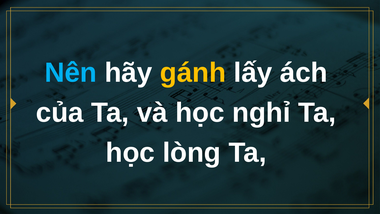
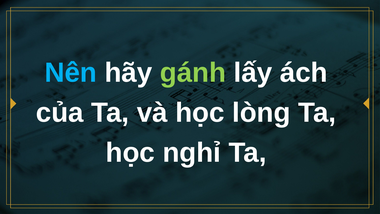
gánh colour: yellow -> light green (193, 73)
nghỉ: nghỉ -> lòng (261, 113)
lòng: lòng -> nghỉ (192, 152)
